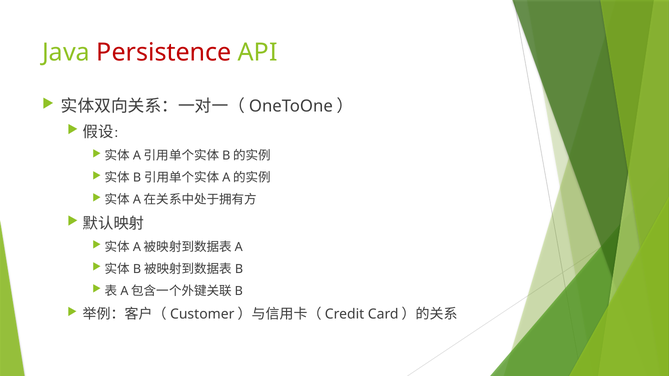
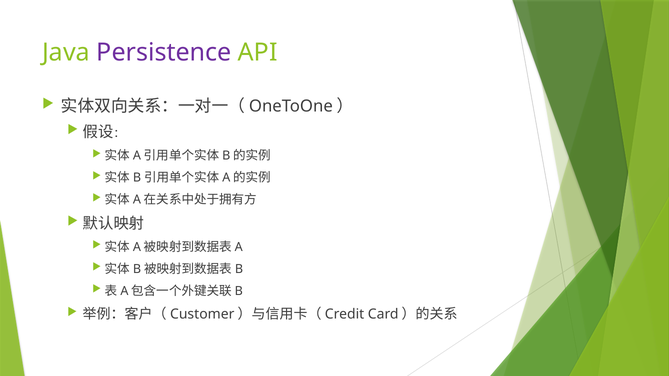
Persistence colour: red -> purple (164, 53)
